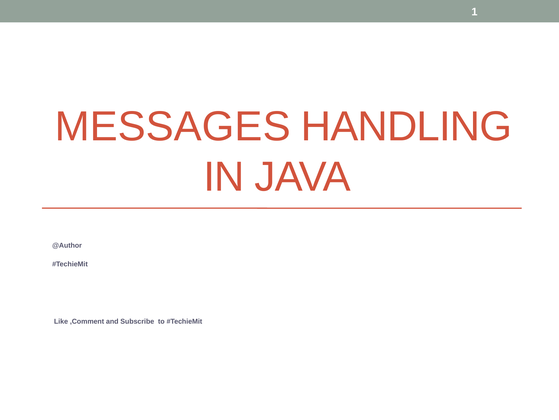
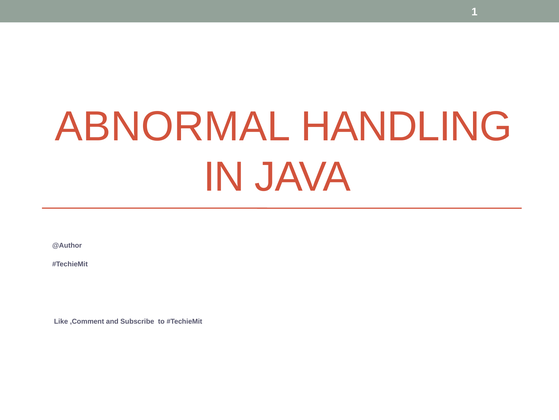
MESSAGES: MESSAGES -> ABNORMAL (173, 126)
